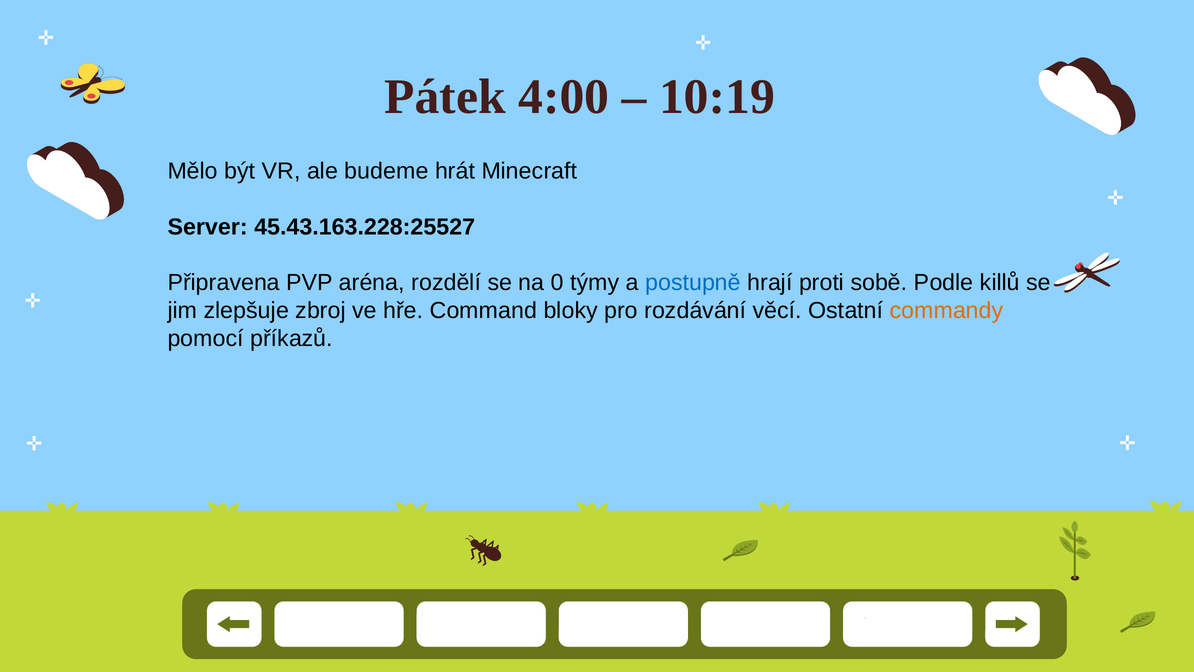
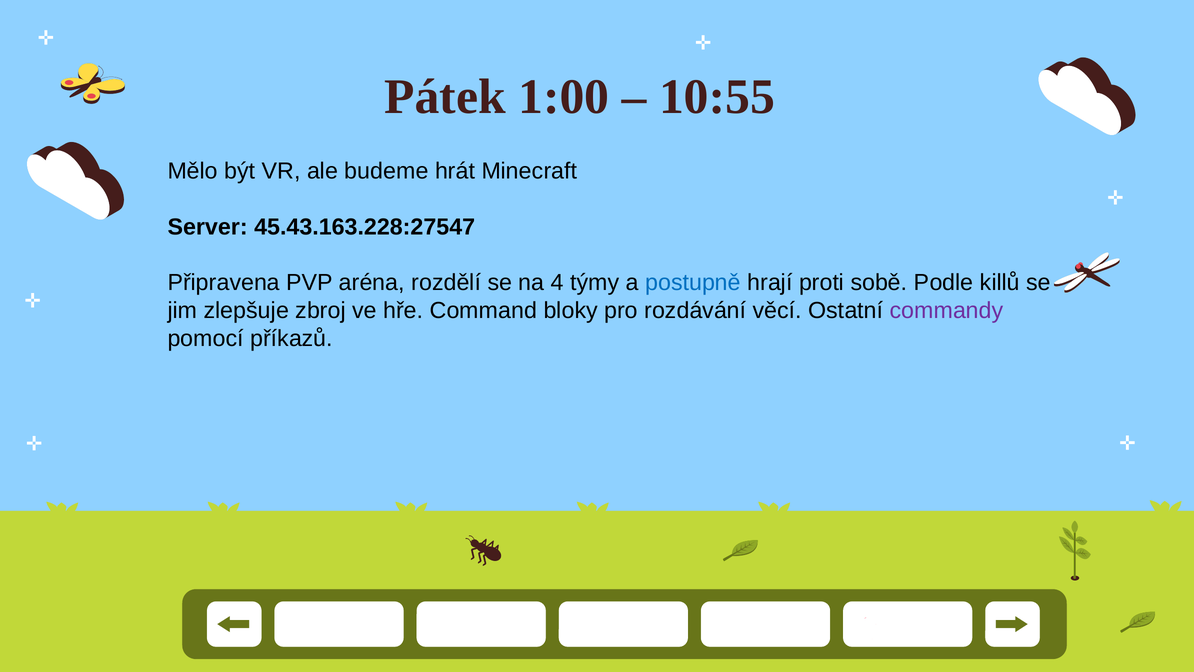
4:00: 4:00 -> 1:00 (564, 97)
10:19: 10:19 -> 10:55 (717, 97)
45.43.163.228:25527: 45.43.163.228:25527 -> 45.43.163.228:27547 (365, 227)
0: 0 -> 4 (557, 282)
commandy colour: orange -> purple (947, 310)
